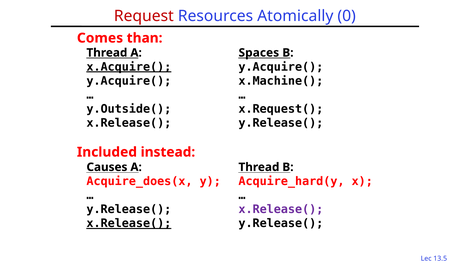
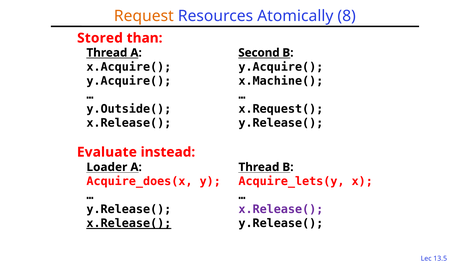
Request colour: red -> orange (144, 16)
0: 0 -> 8 (347, 16)
Comes: Comes -> Stored (100, 38)
Spaces: Spaces -> Second (259, 53)
x.Acquire( underline: present -> none (129, 67)
Included: Included -> Evaluate (107, 152)
Causes: Causes -> Loader (107, 167)
Acquire_hard(y: Acquire_hard(y -> Acquire_lets(y (291, 181)
